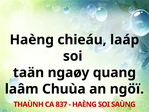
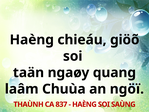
laáp: laáp -> giöõ (125, 40)
